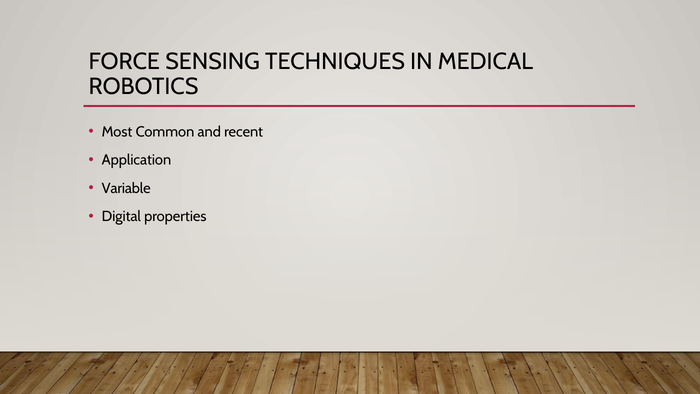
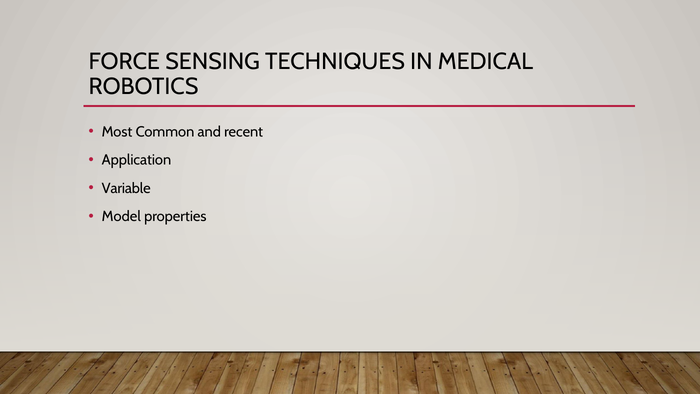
Digital: Digital -> Model (121, 217)
